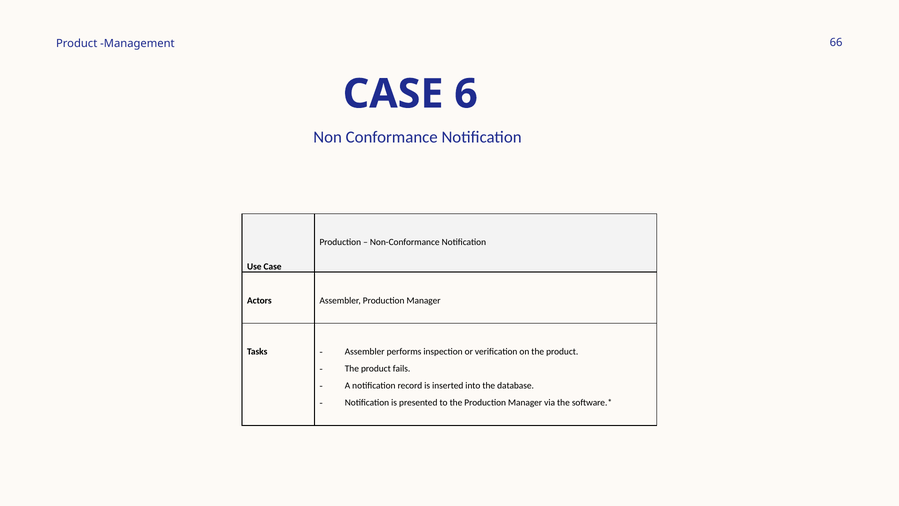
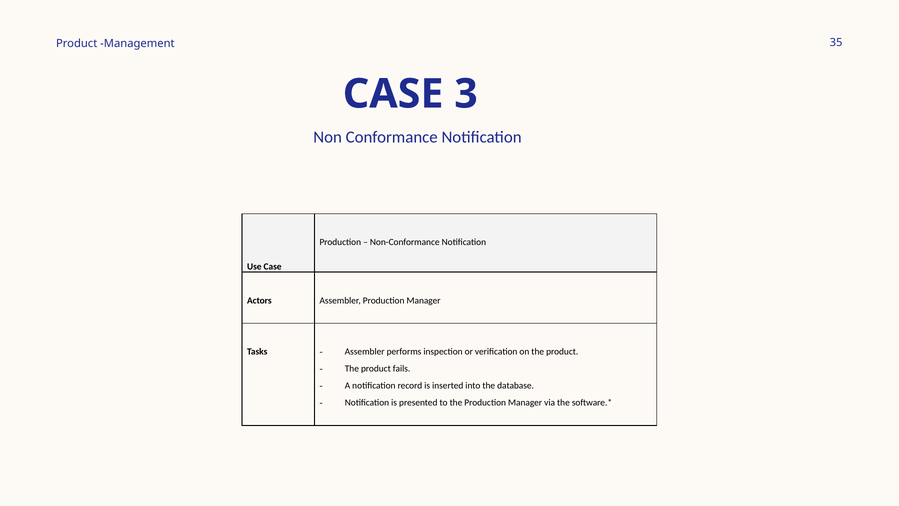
66: 66 -> 35 (836, 43)
6: 6 -> 3 (466, 94)
